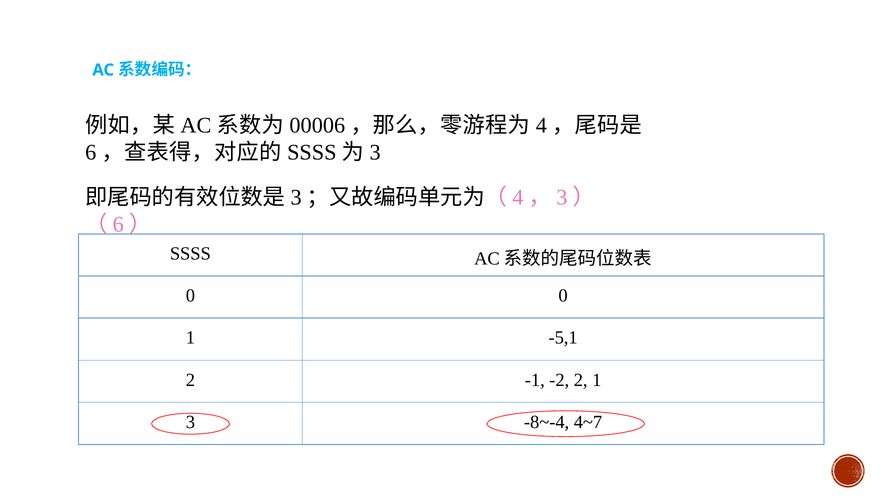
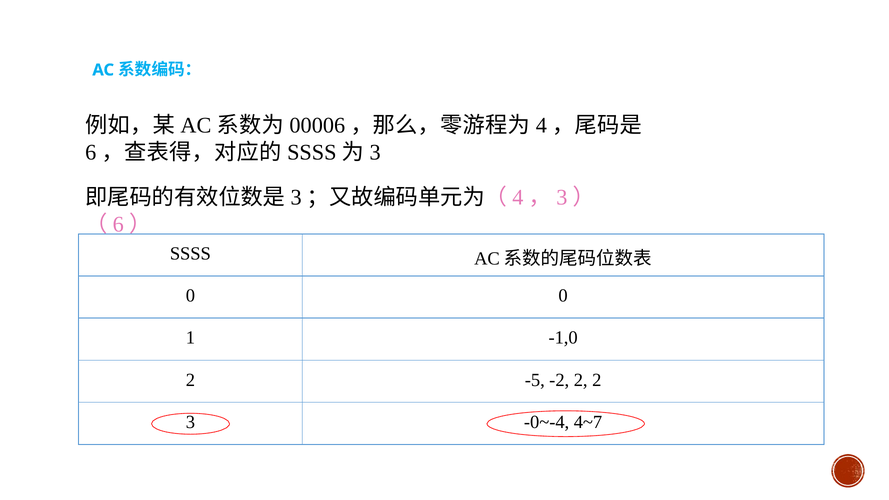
-5,1: -5,1 -> -1,0 (563, 338)
-1: -1 -> -5 (535, 380)
2 1: 1 -> 2 (597, 380)
-8~-4: -8~-4 -> -0~-4 (547, 422)
